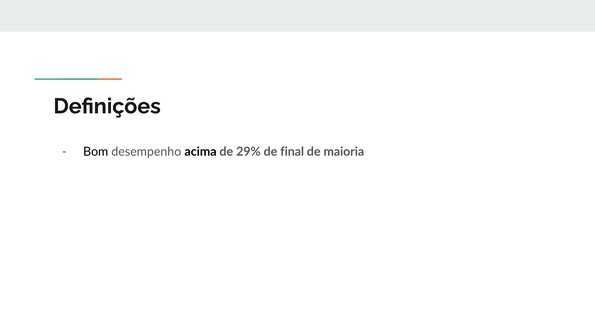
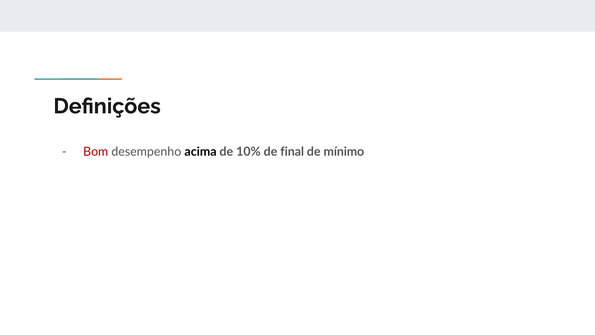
Bom colour: black -> red (96, 152)
29%: 29% -> 10% (248, 152)
maioria: maioria -> mínimo (344, 152)
